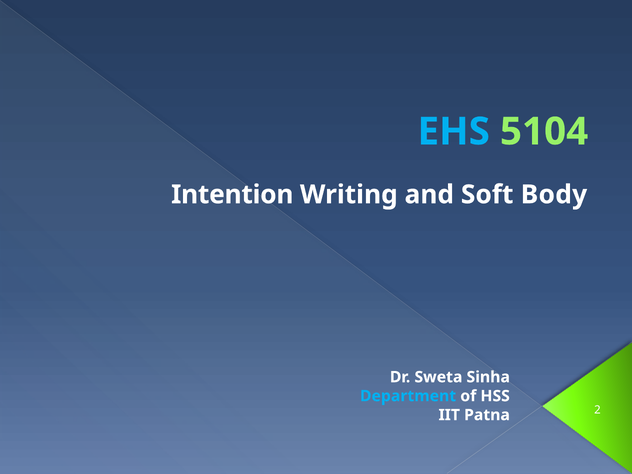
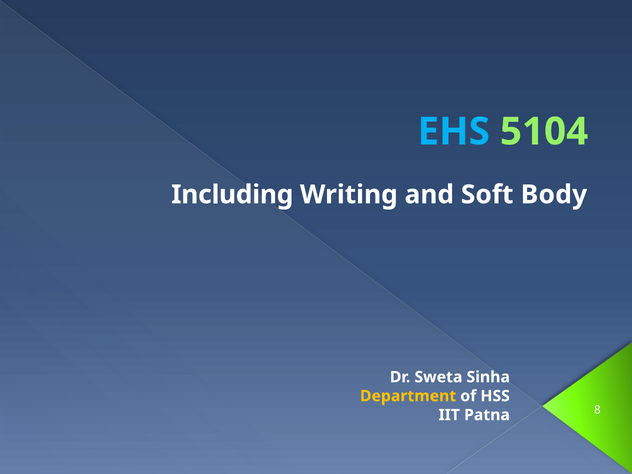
Intention: Intention -> Including (232, 195)
Department colour: light blue -> yellow (408, 396)
2: 2 -> 8 (597, 410)
